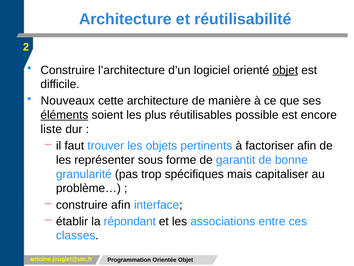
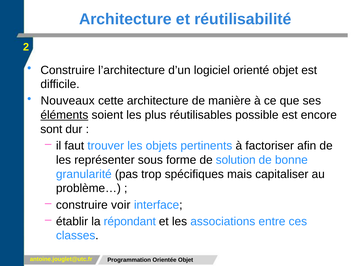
objet underline: present -> none (285, 70)
liste: liste -> sont (51, 129)
garantit: garantit -> solution (236, 160)
construire afin: afin -> voir (121, 204)
